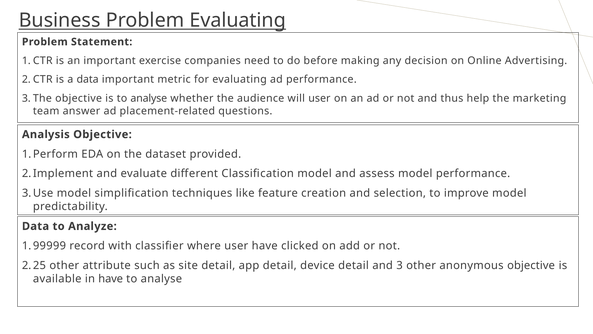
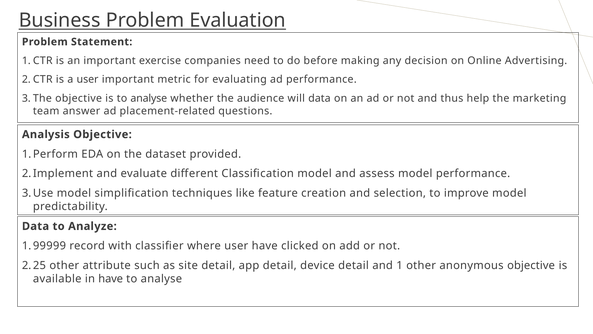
Problem Evaluating: Evaluating -> Evaluation (238, 20)
a data: data -> user (88, 79)
will user: user -> data (319, 98)
3: 3 -> 1 (400, 265)
